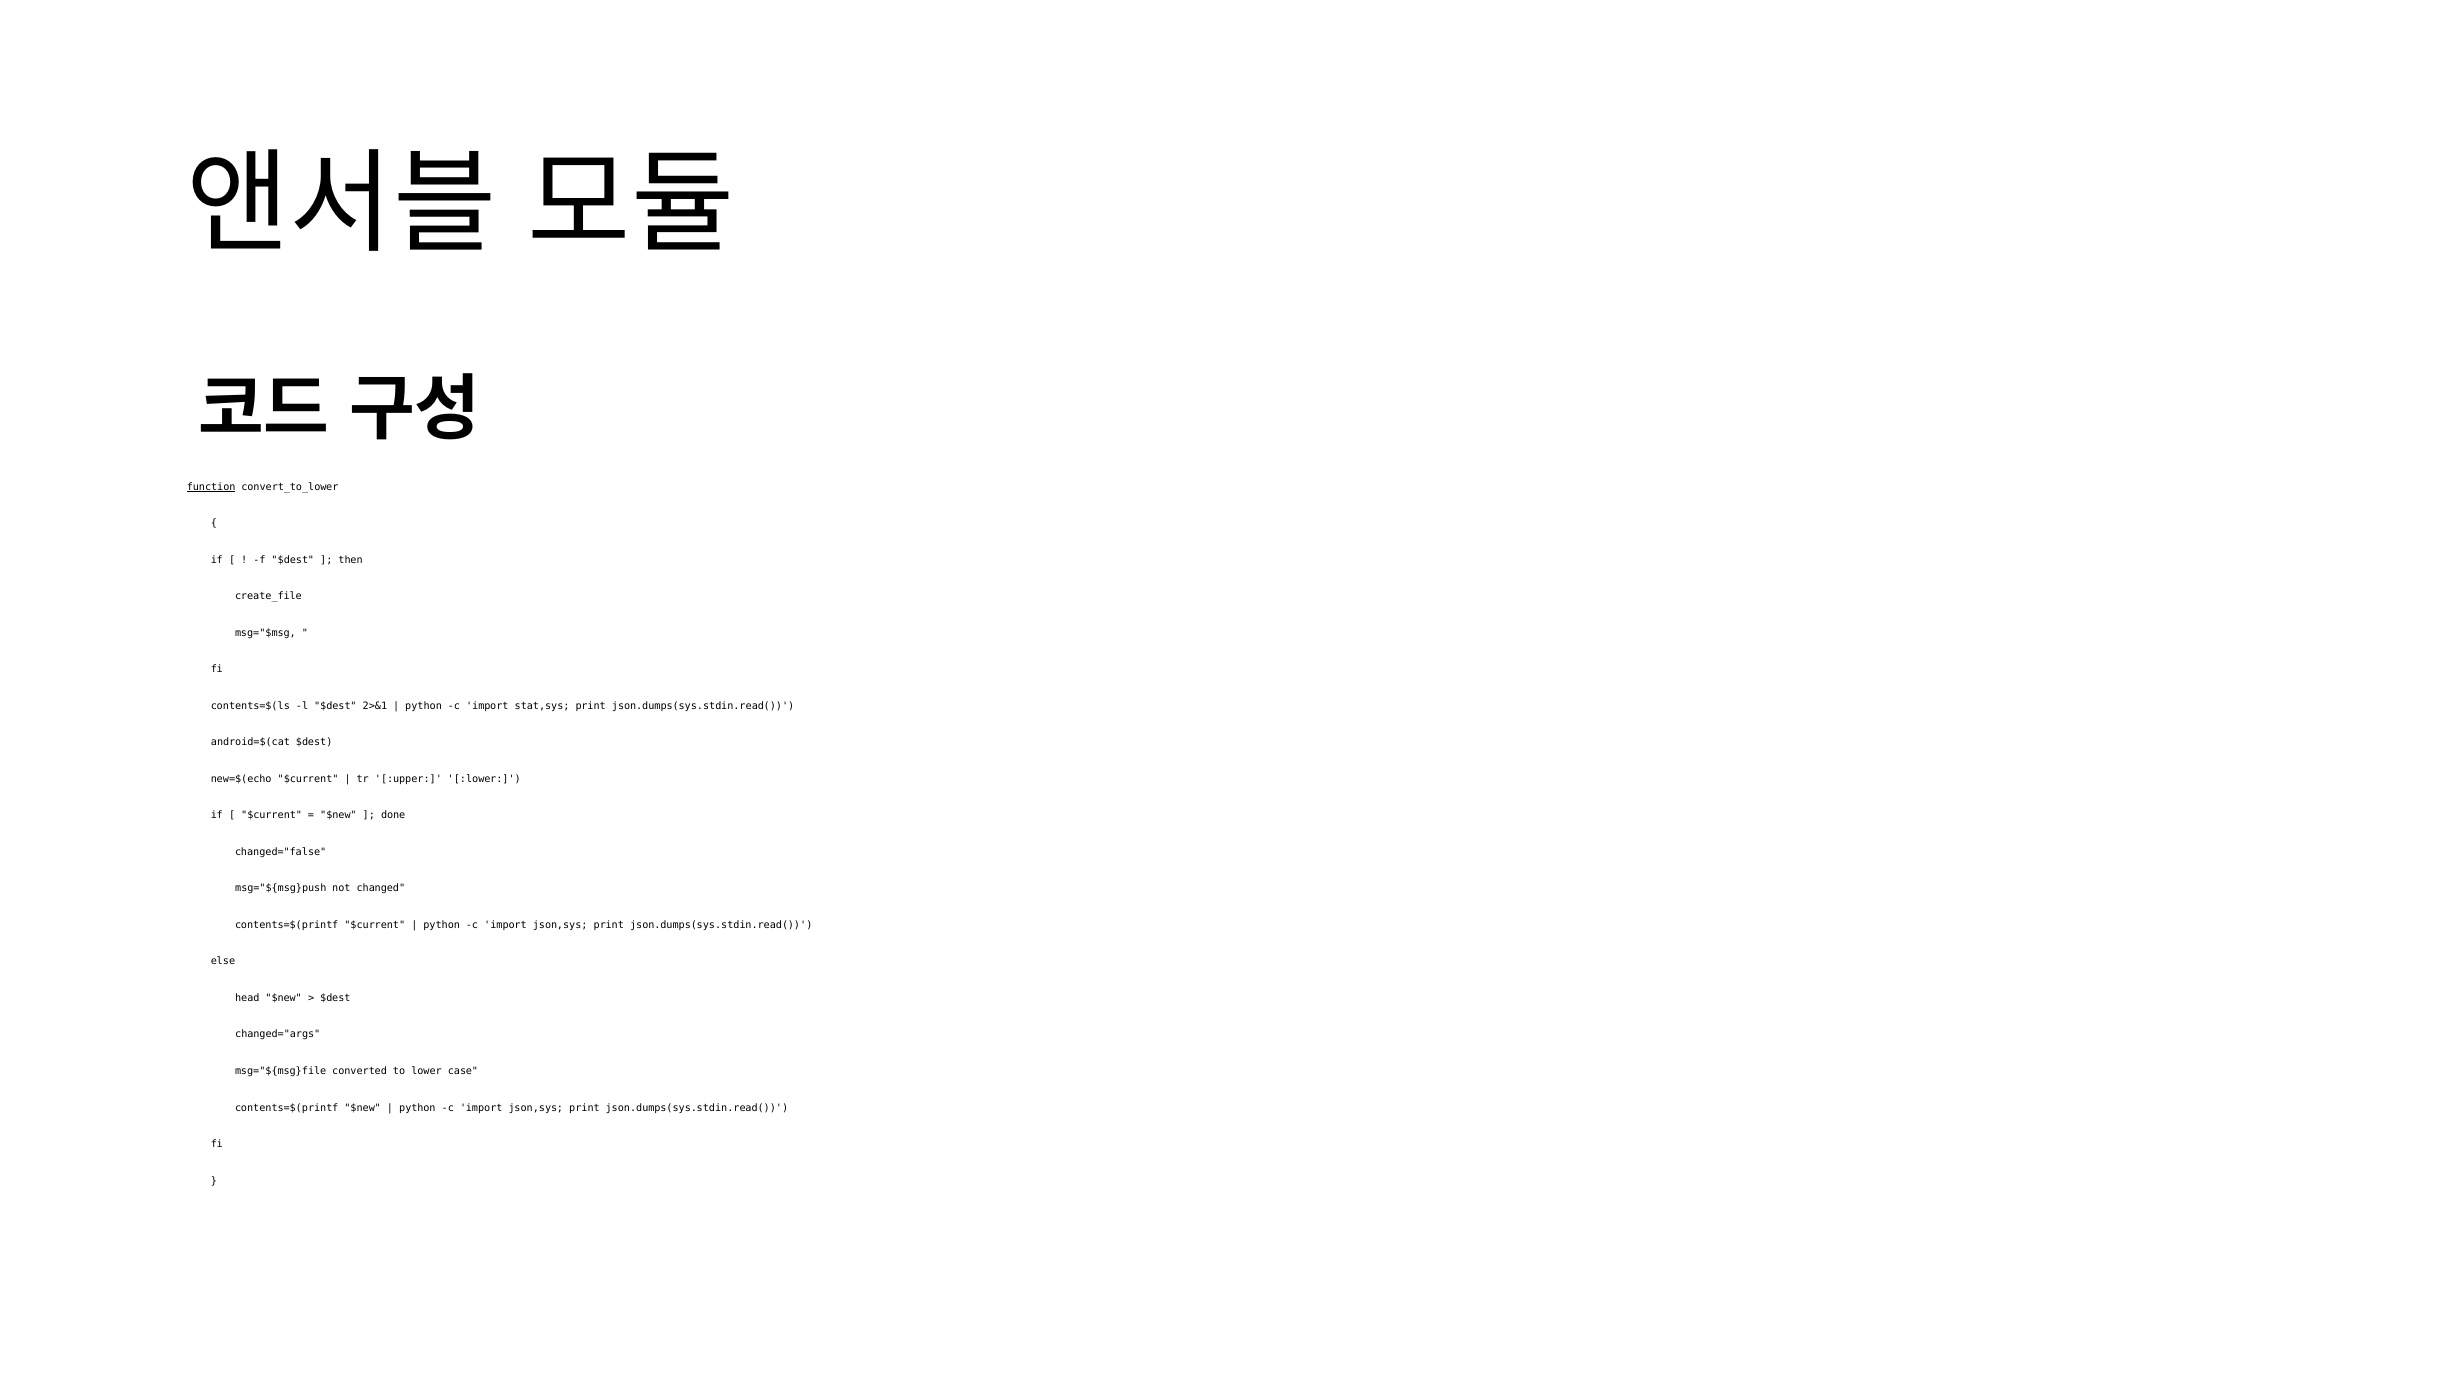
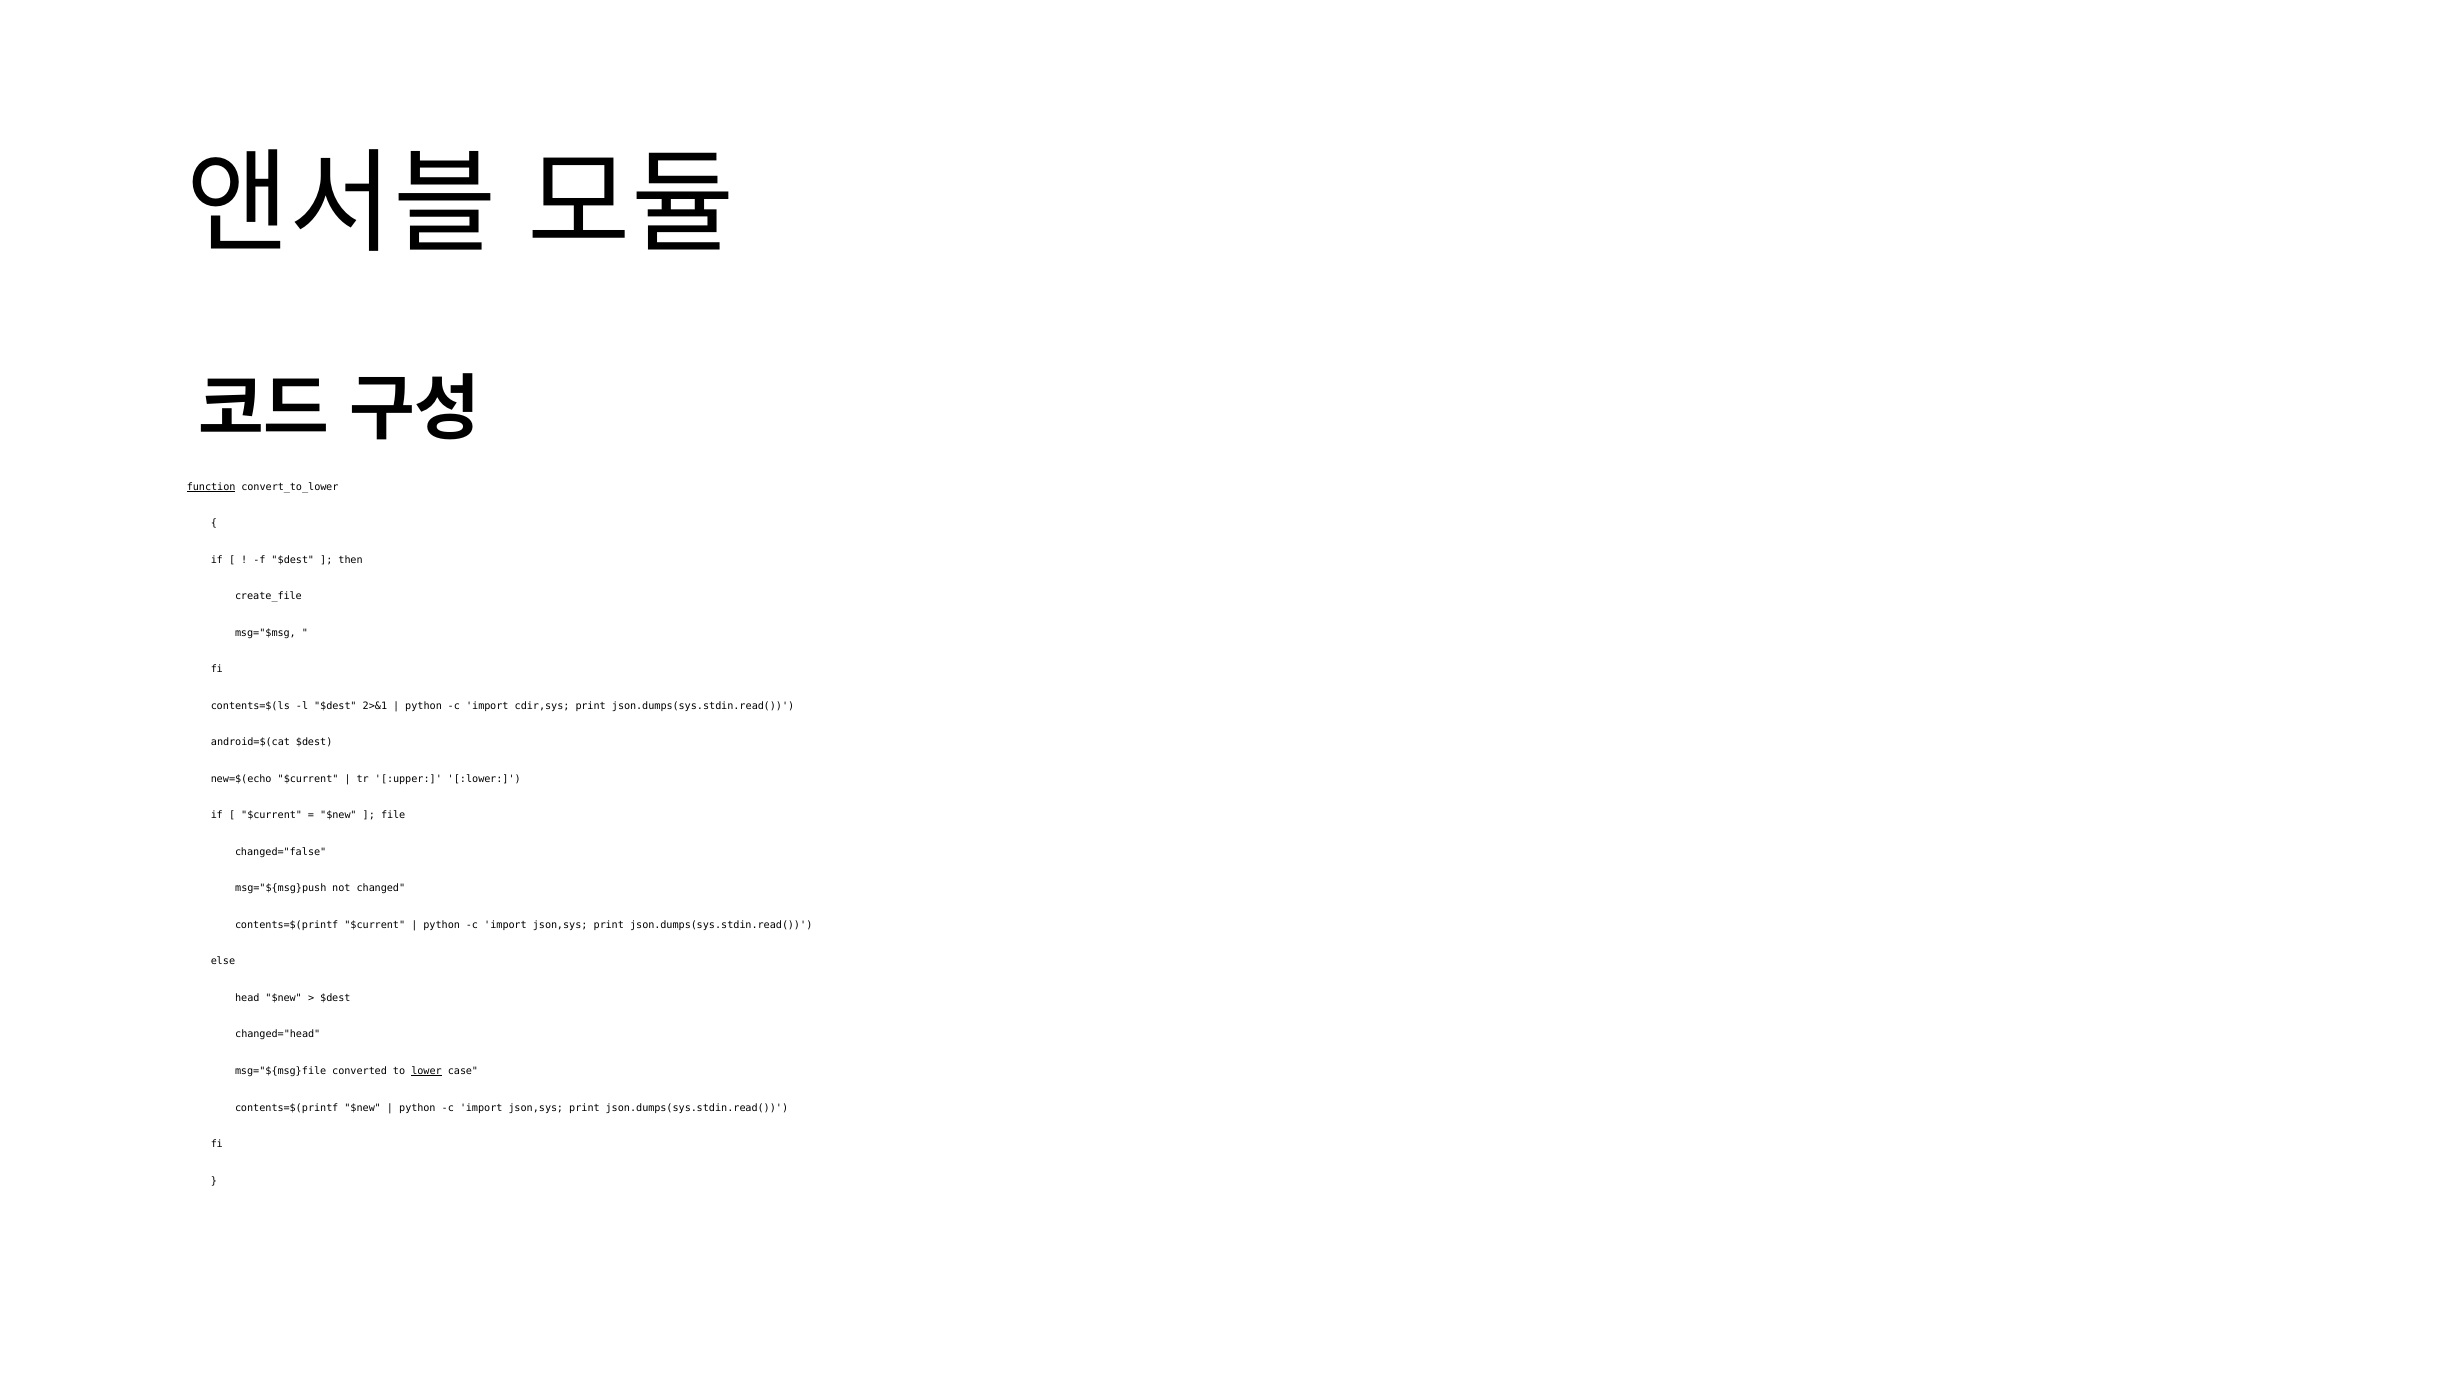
stat,sys: stat,sys -> cdir,sys (542, 706)
done: done -> file (393, 815)
changed="args: changed="args -> changed="head (278, 1035)
lower underline: none -> present (427, 1071)
